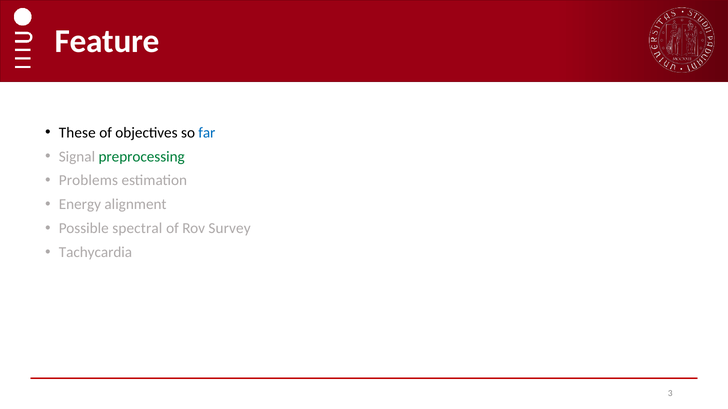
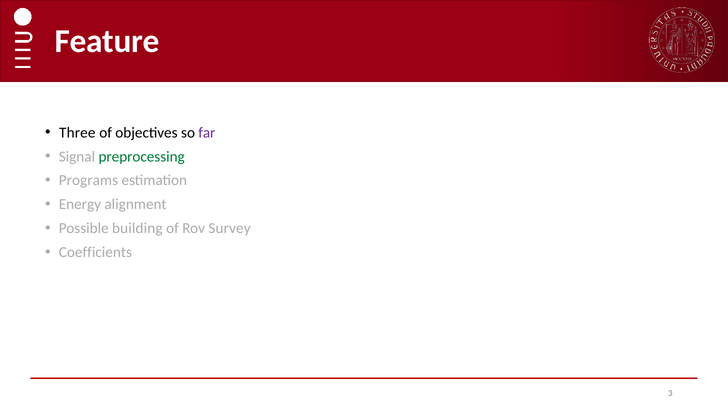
These: These -> Three (77, 133)
far colour: blue -> purple (207, 133)
Problems: Problems -> Programs (88, 181)
spectral: spectral -> building (137, 229)
Tachycardia: Tachycardia -> Coefficients (95, 253)
